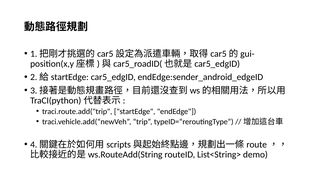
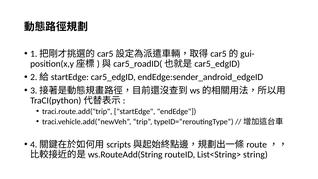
demo: demo -> string (255, 154)
